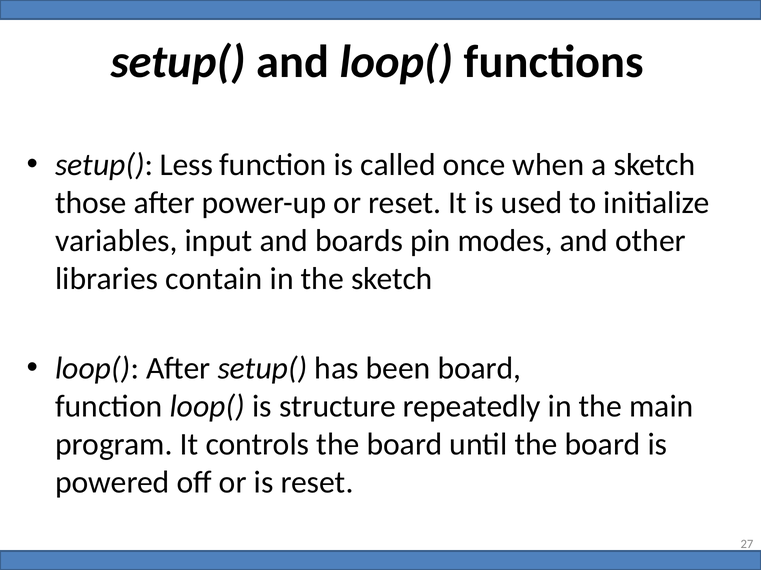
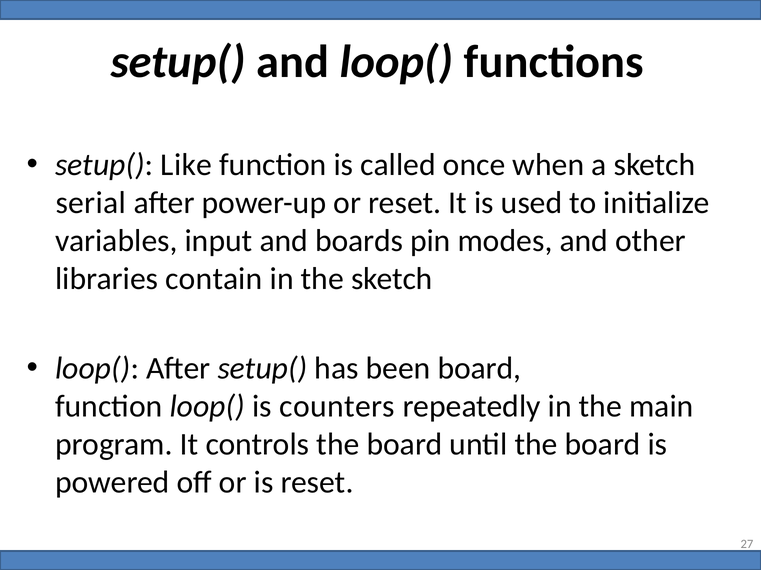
Less: Less -> Like (186, 165)
those: those -> serial (91, 203)
structure: structure -> counters (337, 407)
